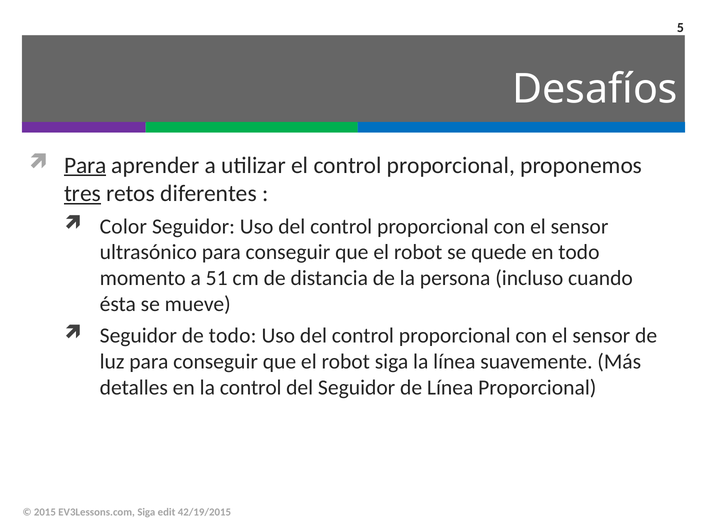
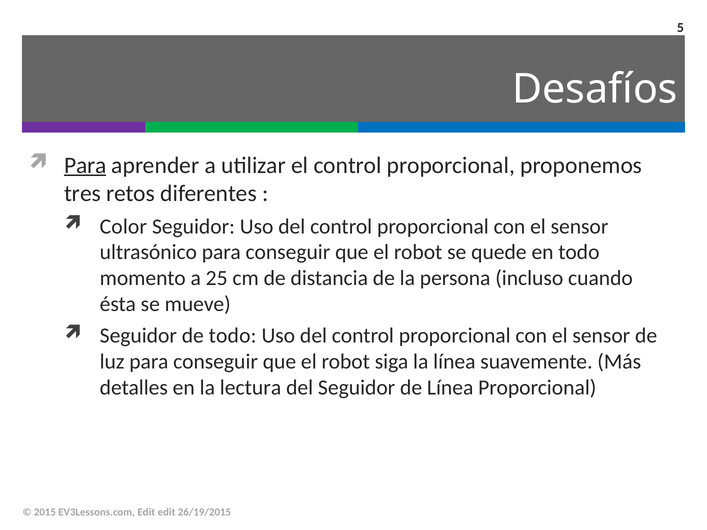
tres underline: present -> none (83, 194)
51: 51 -> 25 (217, 278)
la control: control -> lectura (251, 388)
EV3Lessons.com Siga: Siga -> Edit (146, 513)
42/19/2015: 42/19/2015 -> 26/19/2015 (204, 513)
